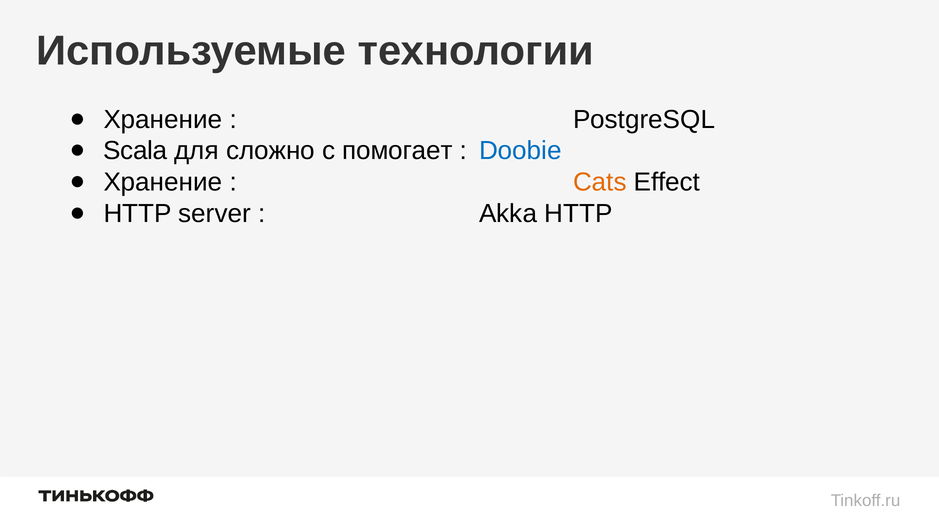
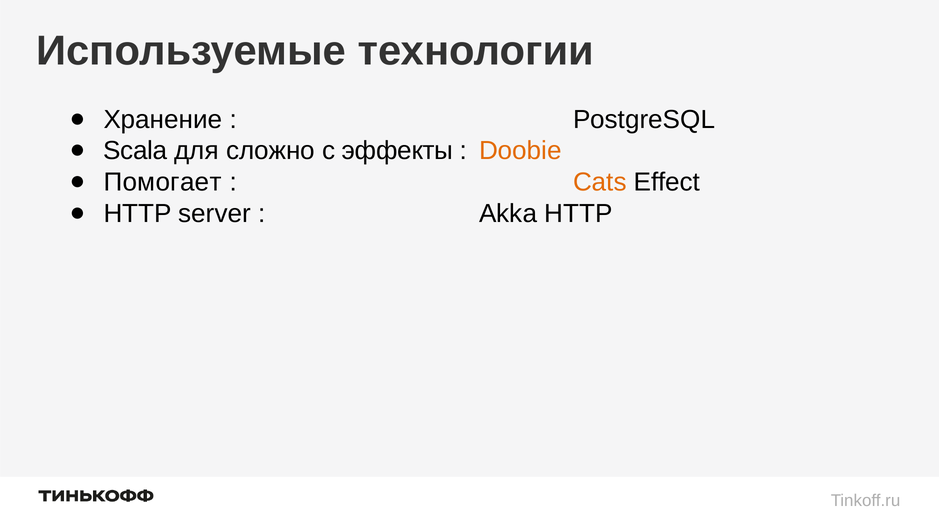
помогает: помогает -> эффекты (397, 151)
Doobie colour: blue -> orange (520, 151)
Хранение: Хранение -> Помогает (163, 182)
